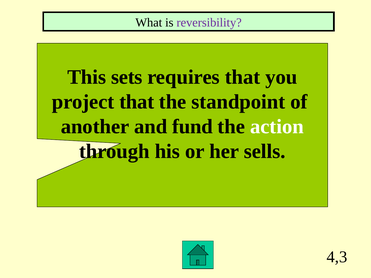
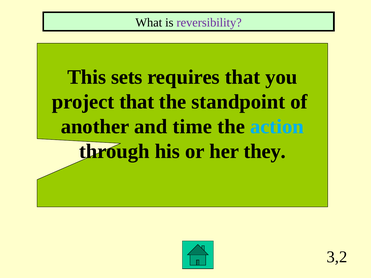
fund: fund -> time (192, 127)
action colour: white -> light blue (277, 127)
sells: sells -> they (265, 151)
4,3: 4,3 -> 3,2 (337, 257)
